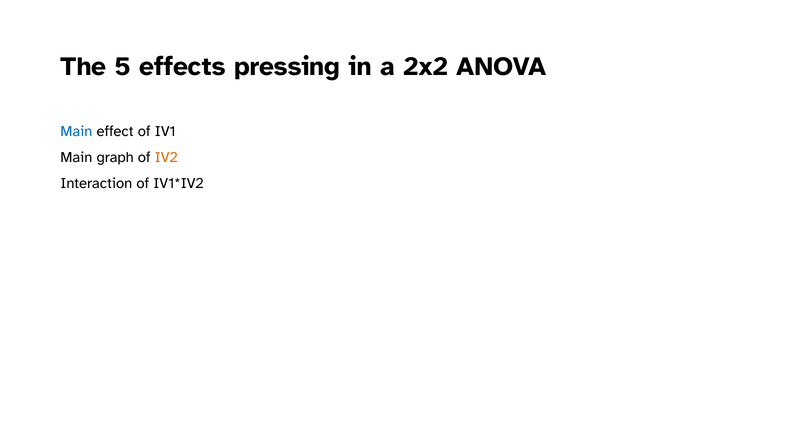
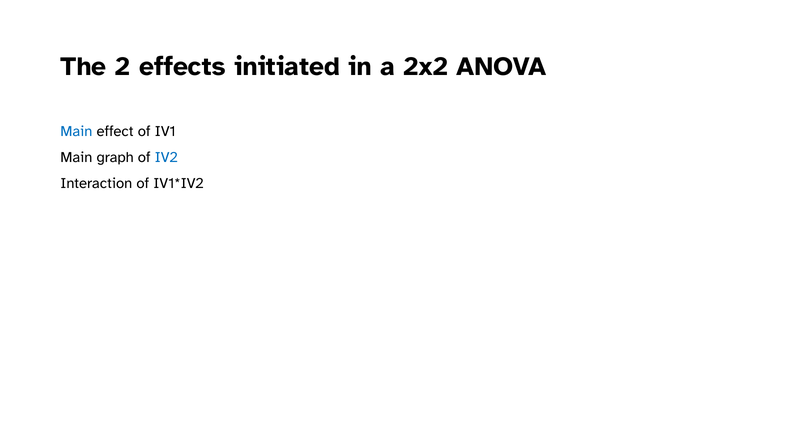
5: 5 -> 2 (123, 67)
pressing: pressing -> initiated (287, 67)
IV2 colour: orange -> blue (166, 157)
